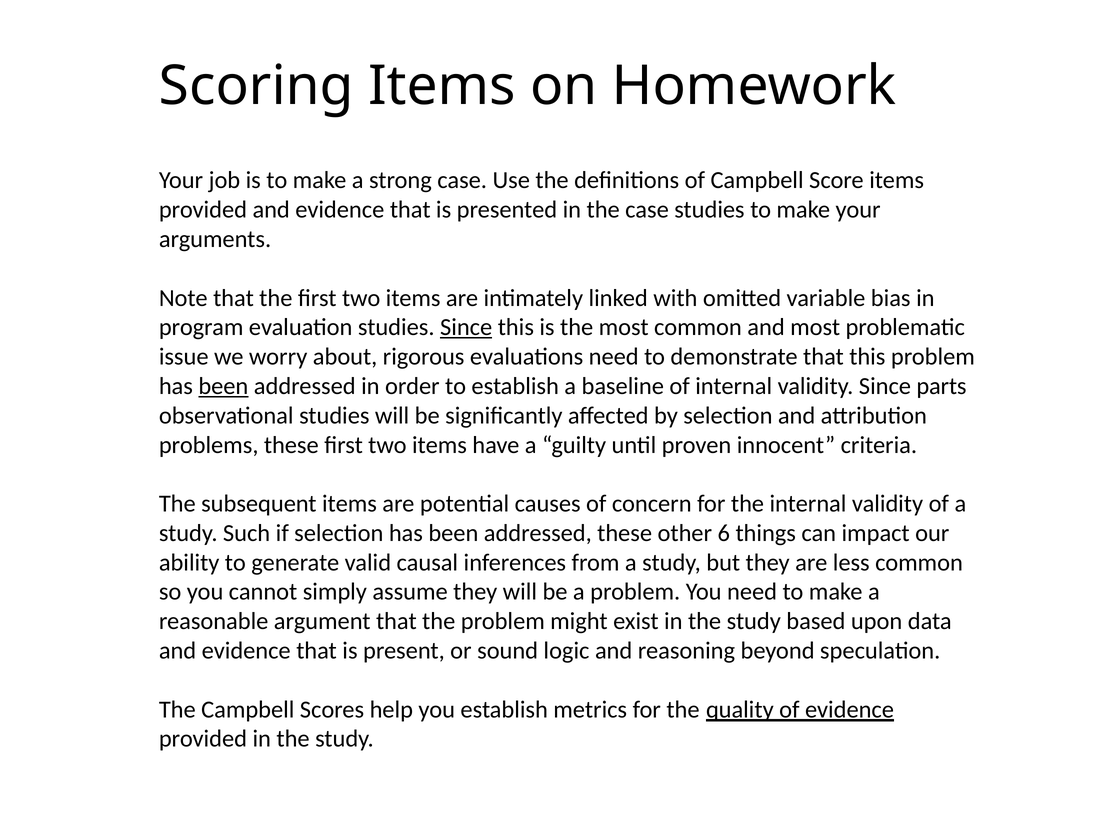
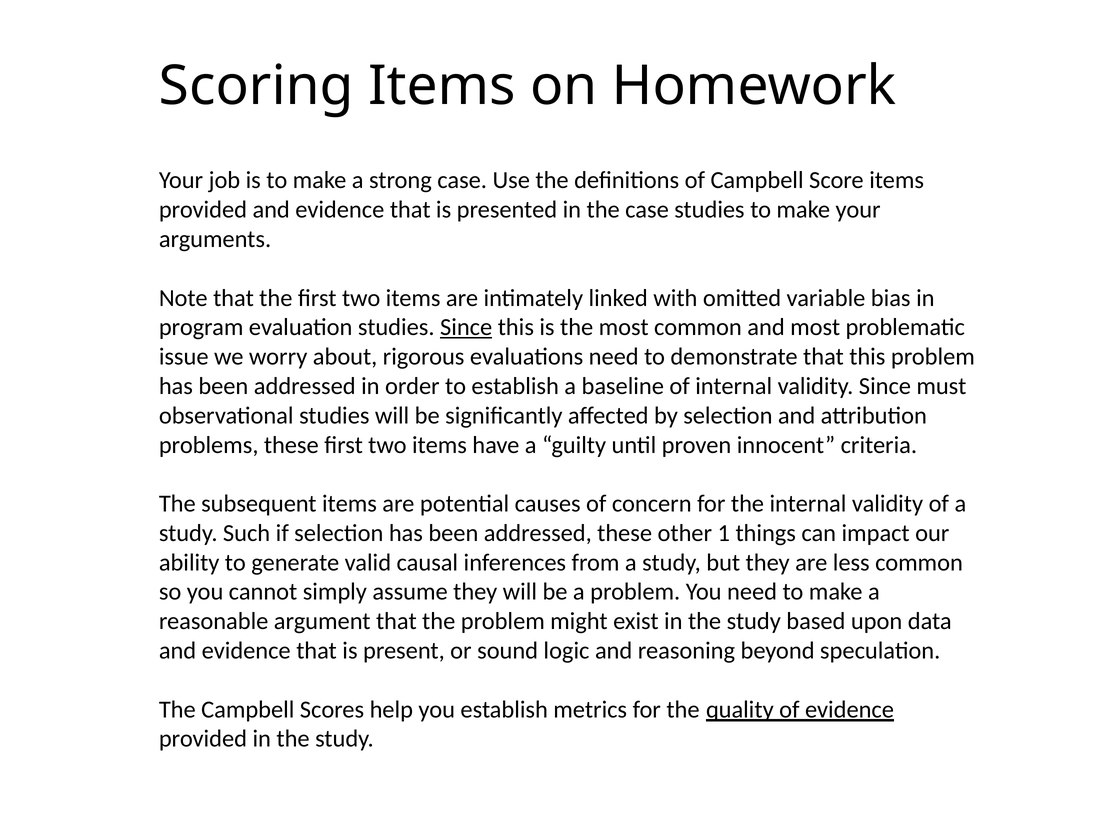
been underline: present -> none (223, 386)
parts: parts -> must (941, 386)
6: 6 -> 1 (724, 533)
